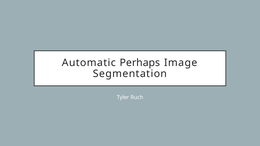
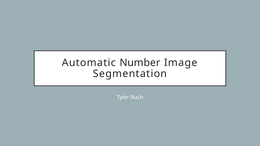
Perhaps: Perhaps -> Number (140, 63)
